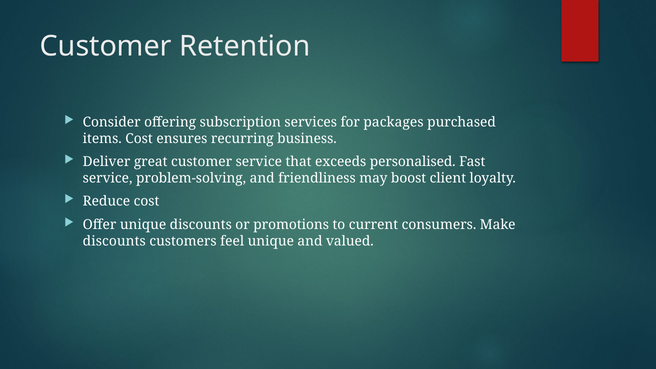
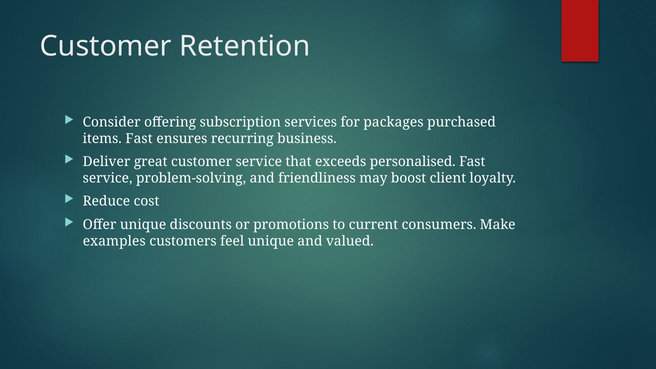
items Cost: Cost -> Fast (139, 138)
discounts: discounts -> examples (114, 241)
